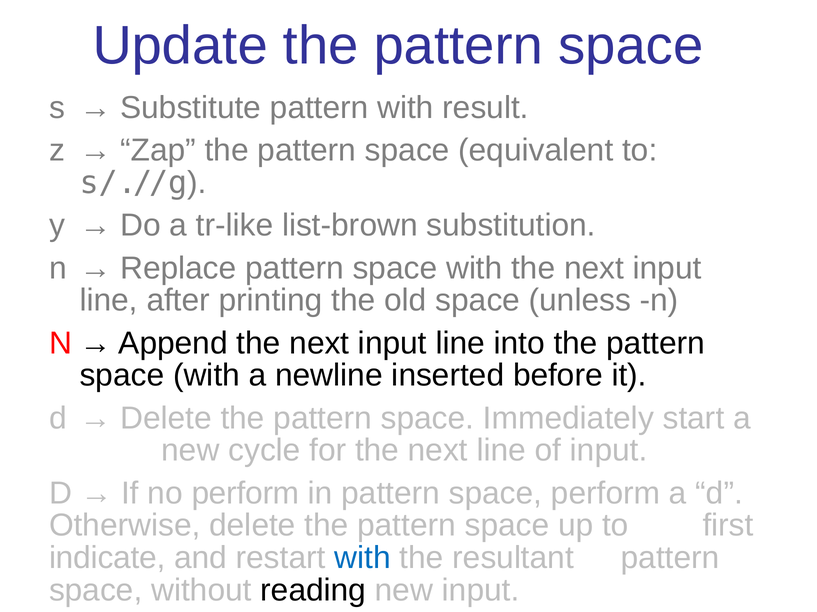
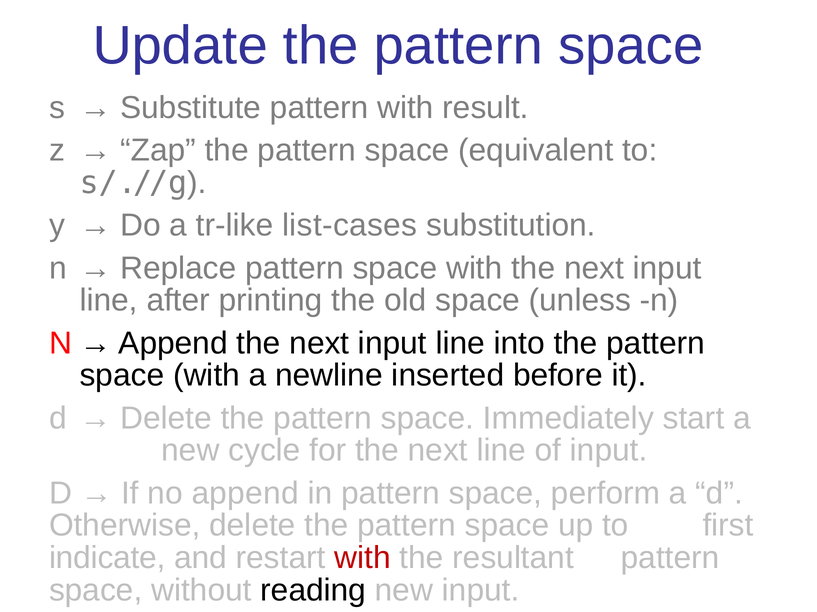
list-brown: list-brown -> list-cases (350, 226)
no perform: perform -> append (245, 494)
with colour: blue -> red (363, 558)
